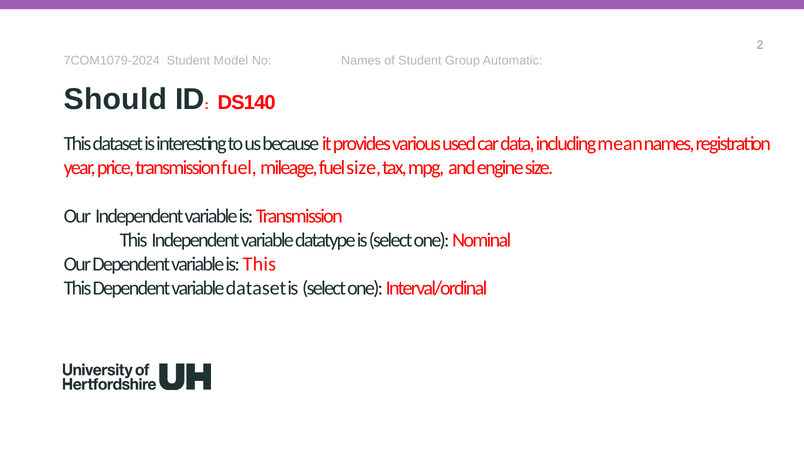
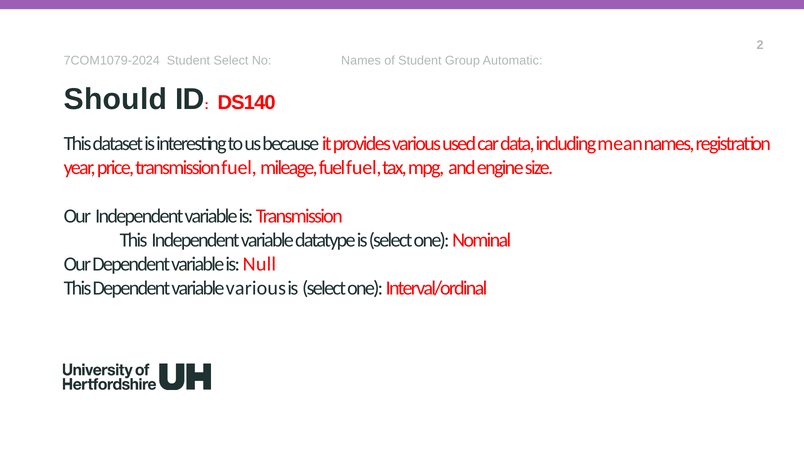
Student Model: Model -> Select (231, 61)
fuel size: size -> fuel (364, 168)
is This: This -> Null (259, 264)
variable dataset: dataset -> various (256, 288)
